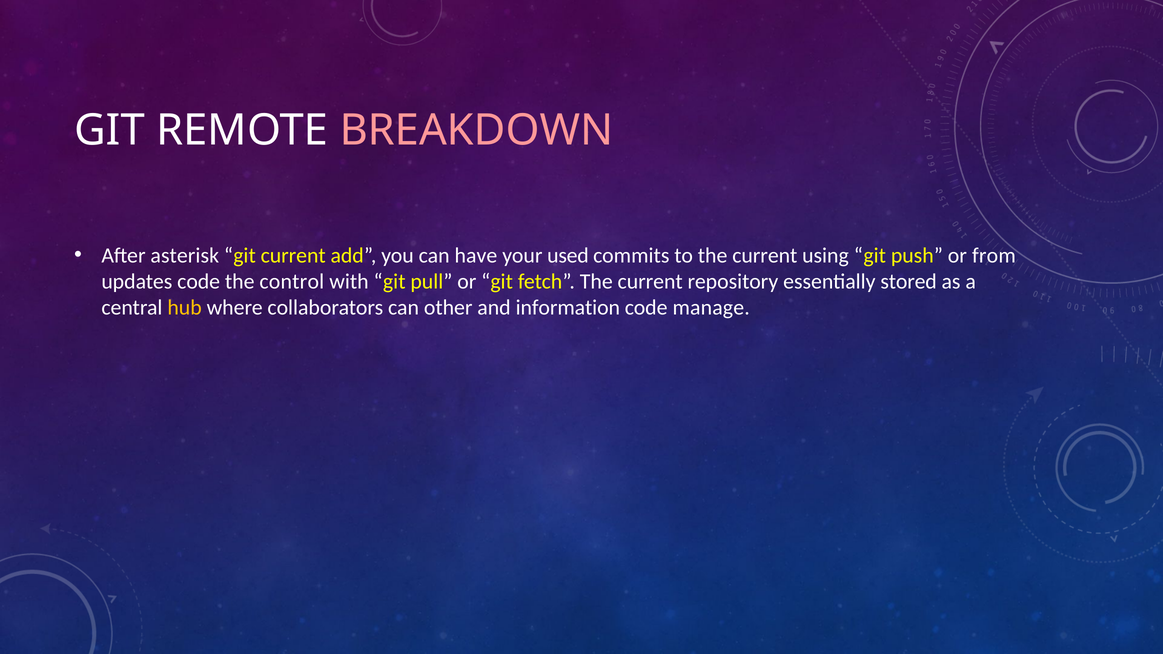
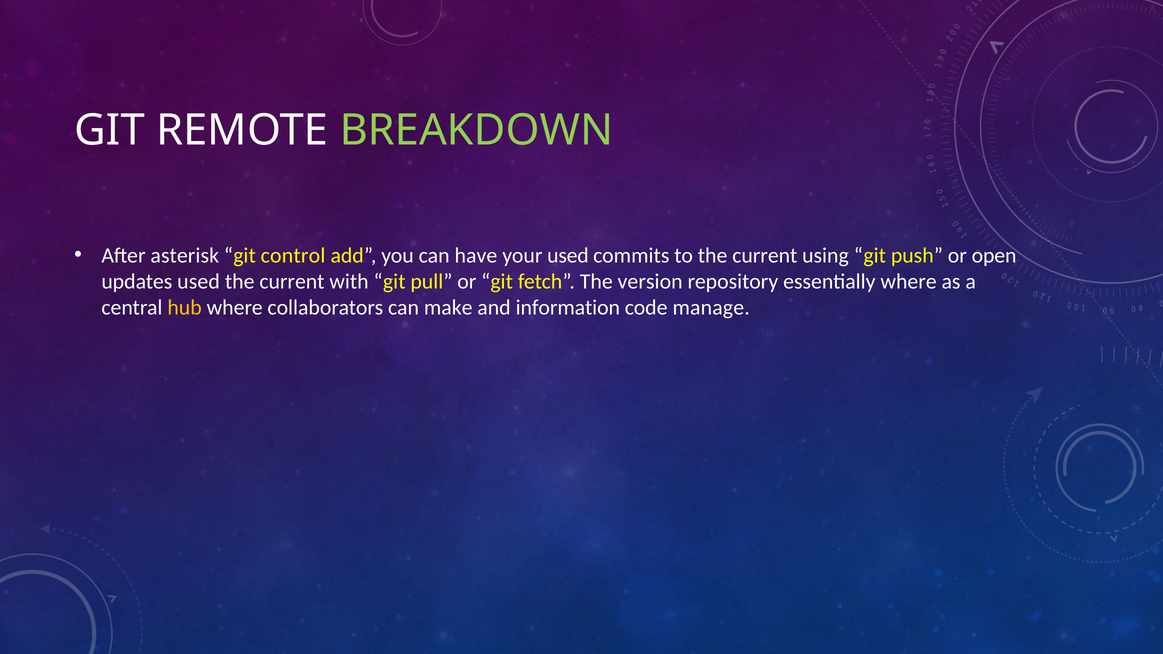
BREAKDOWN colour: pink -> light green (476, 131)
git current: current -> control (293, 256)
from: from -> open (994, 256)
updates code: code -> used (199, 282)
control: control -> current (292, 282)
fetch The current: current -> version (650, 282)
essentially stored: stored -> where (909, 282)
other: other -> make (448, 308)
